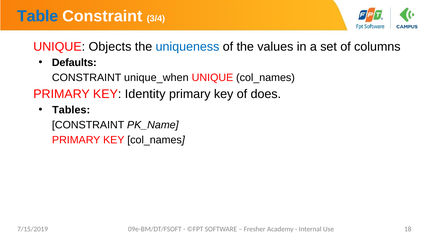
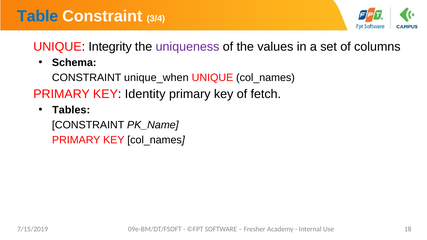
Objects: Objects -> Integrity (110, 47)
uniqueness colour: blue -> purple (187, 47)
Defaults: Defaults -> Schema (74, 63)
does: does -> fetch (266, 94)
